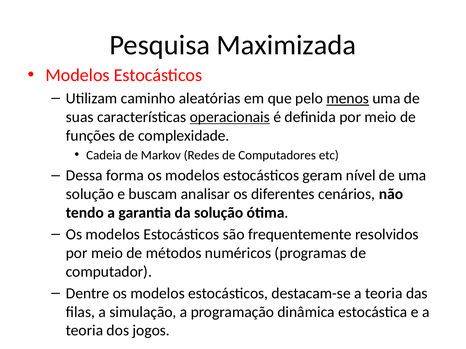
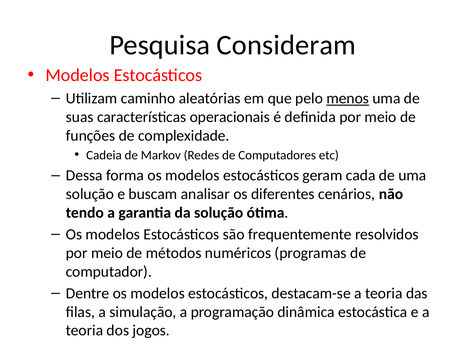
Maximizada: Maximizada -> Consideram (286, 45)
operacionais underline: present -> none (230, 117)
nível: nível -> cada (361, 176)
